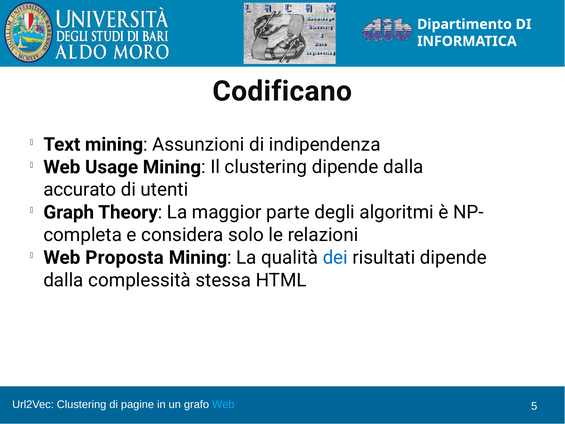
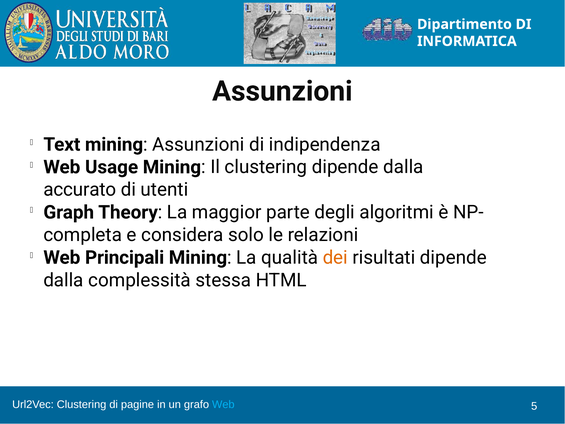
Codificano: Codificano -> Assunzioni (282, 91)
Proposta: Proposta -> Principali (125, 257)
dei colour: blue -> orange (335, 257)
